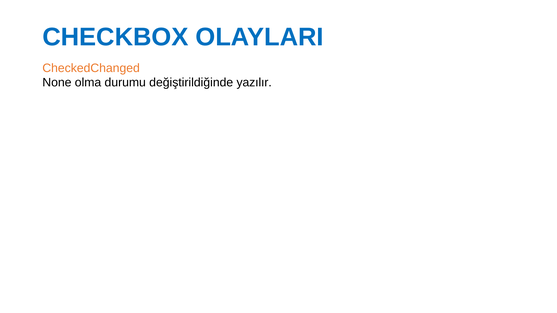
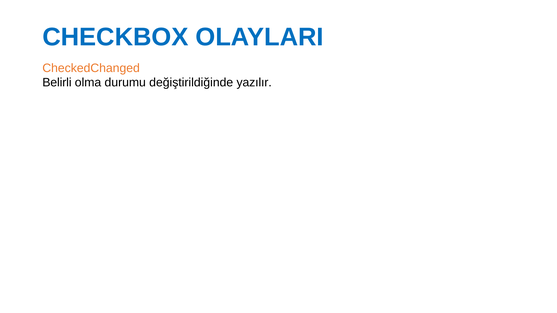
None: None -> Belirli (57, 83)
